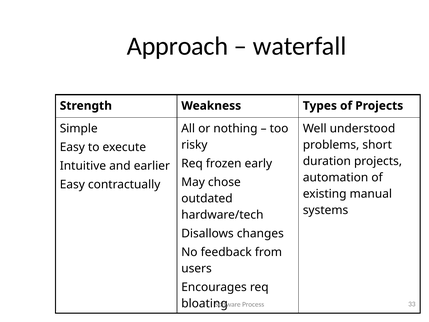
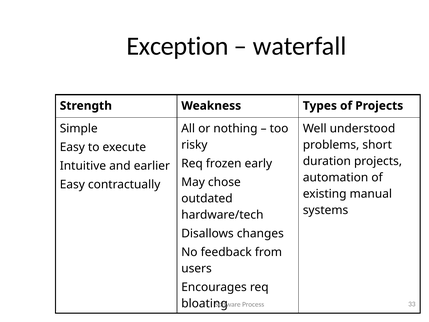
Approach: Approach -> Exception (178, 46)
